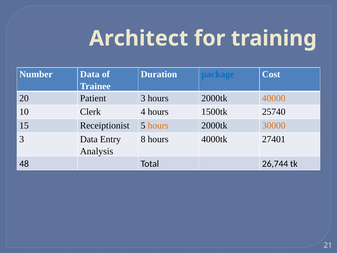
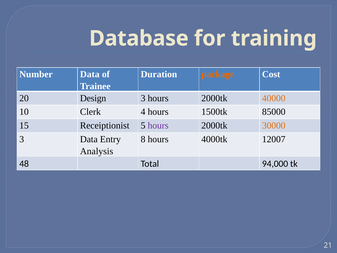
Architect: Architect -> Database (139, 38)
package colour: blue -> orange (218, 74)
Patient: Patient -> Design (93, 98)
25740: 25740 -> 85000 (274, 112)
hours colour: orange -> purple (158, 125)
27401: 27401 -> 12007 (274, 139)
26,744: 26,744 -> 94,000 (275, 164)
